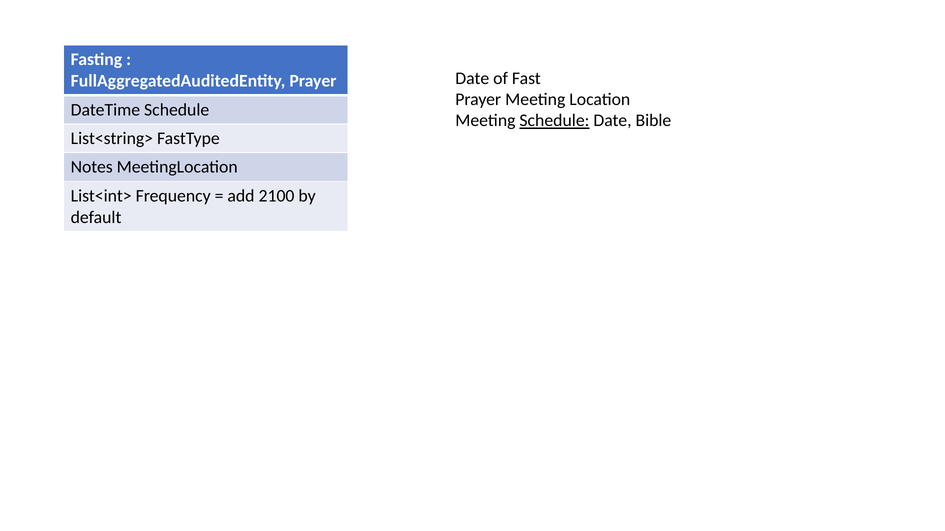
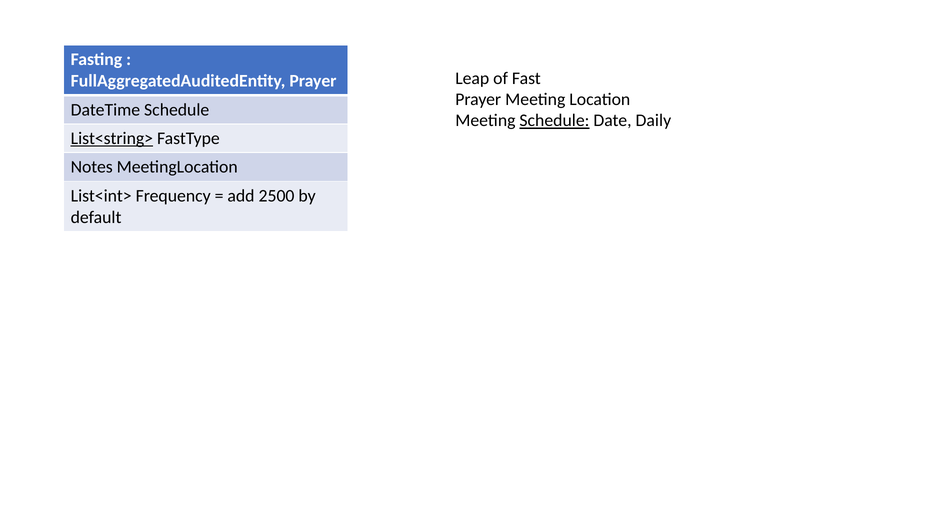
Date: Date -> Leap (472, 78)
Bible: Bible -> Daily (653, 121)
List<string> underline: none -> present (112, 139)
2100: 2100 -> 2500 (277, 196)
